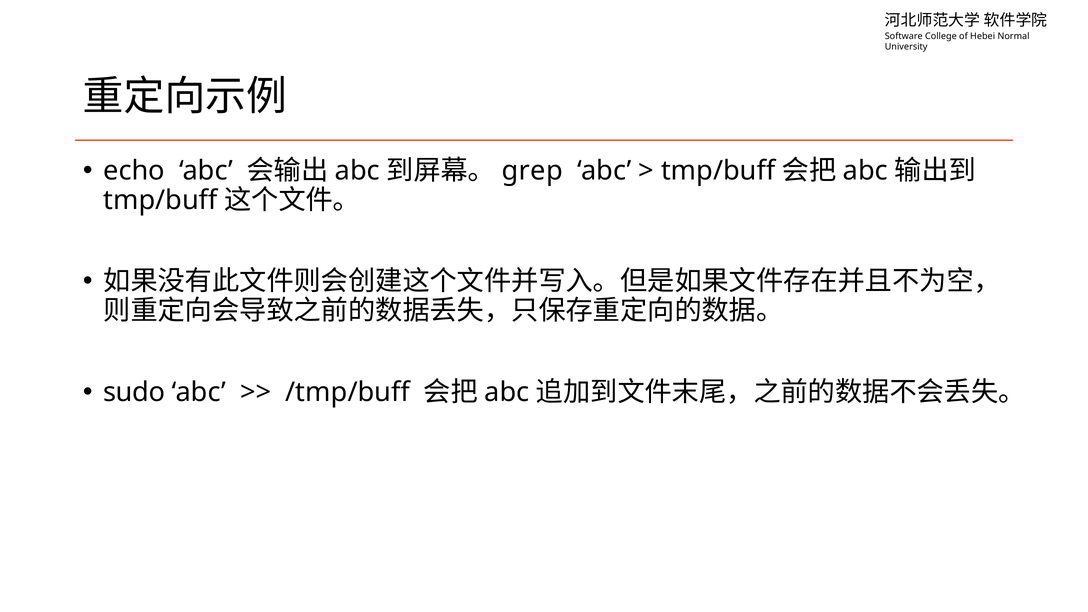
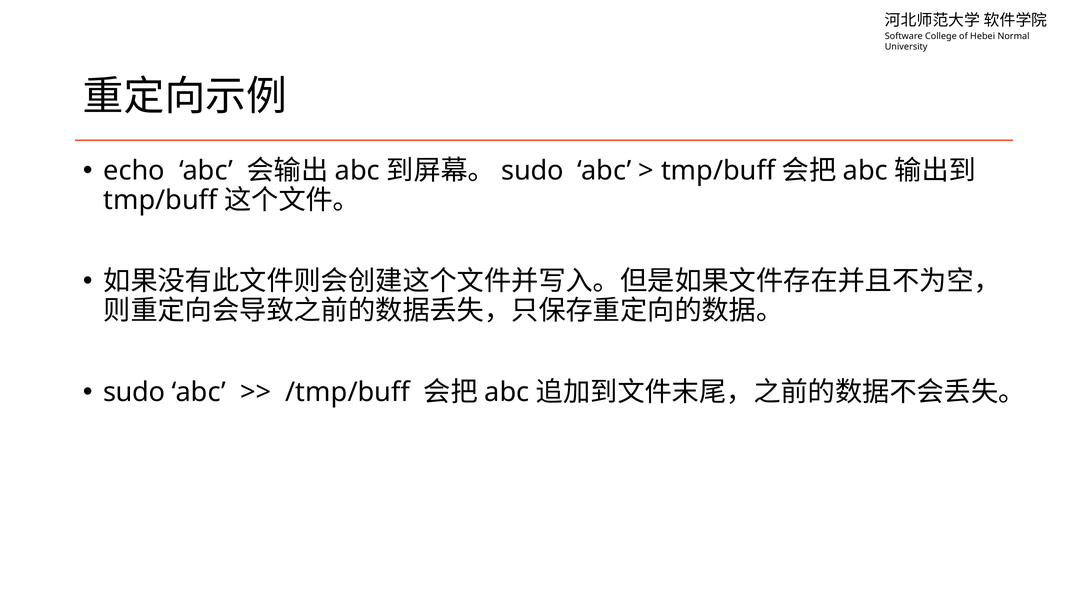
grep: grep -> sudo (533, 171)
